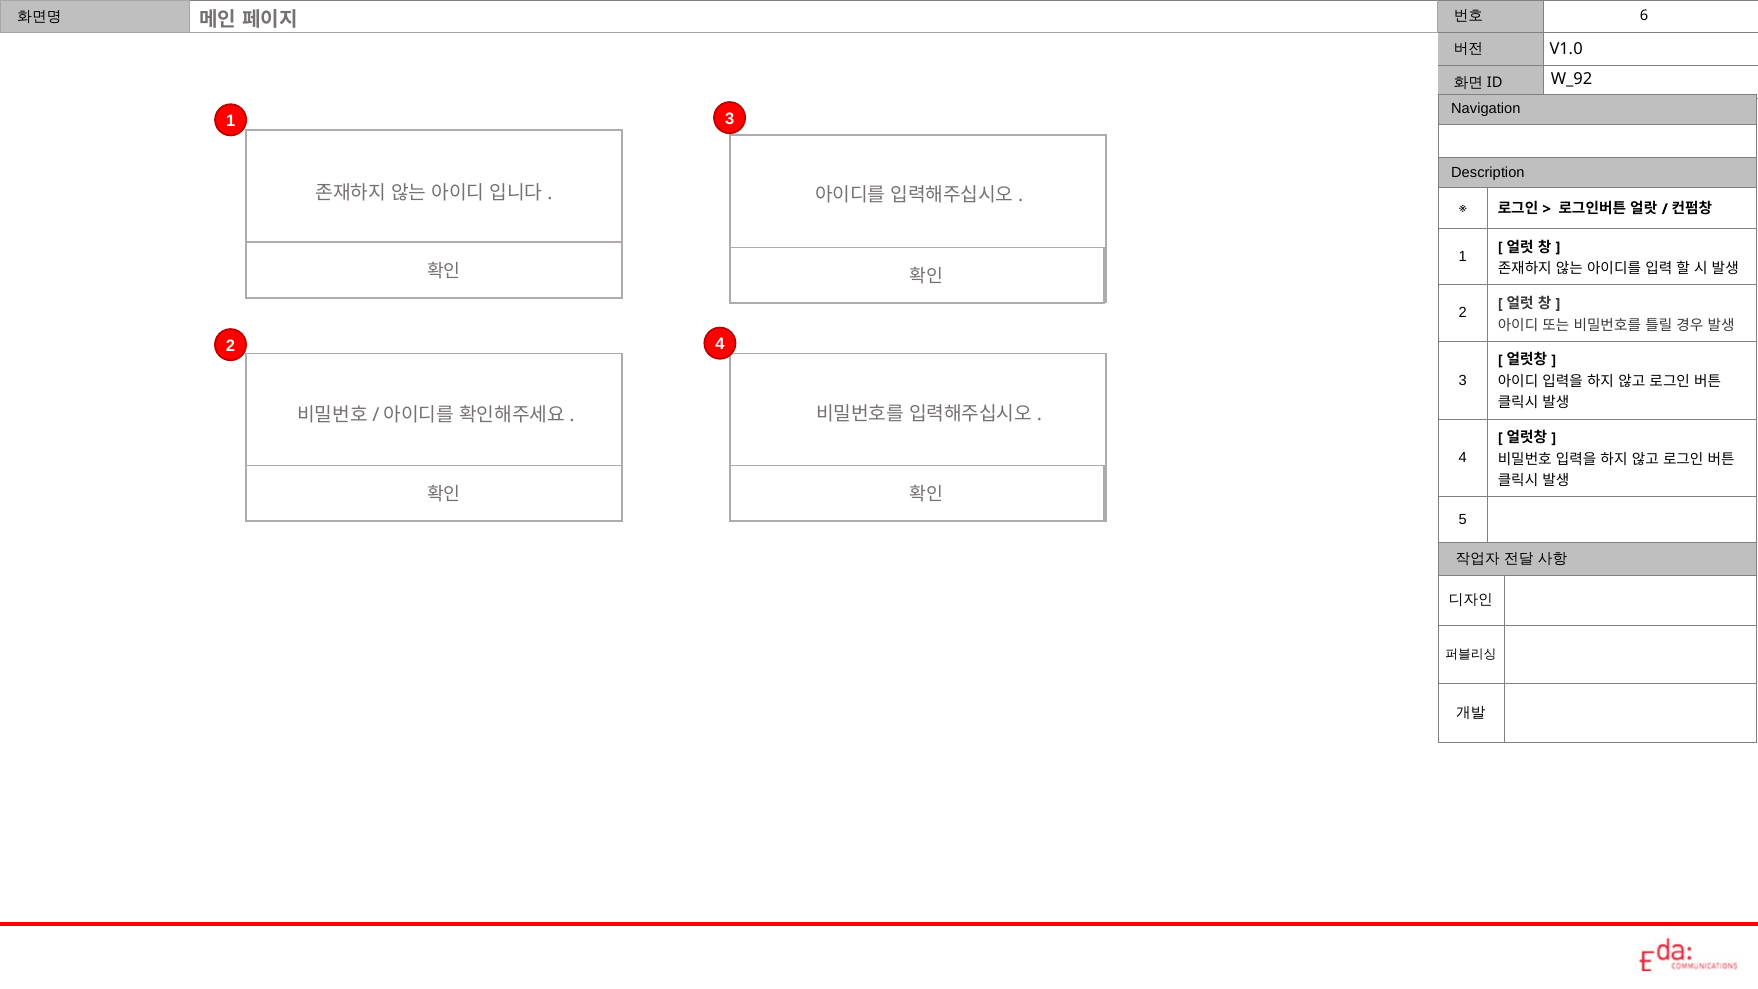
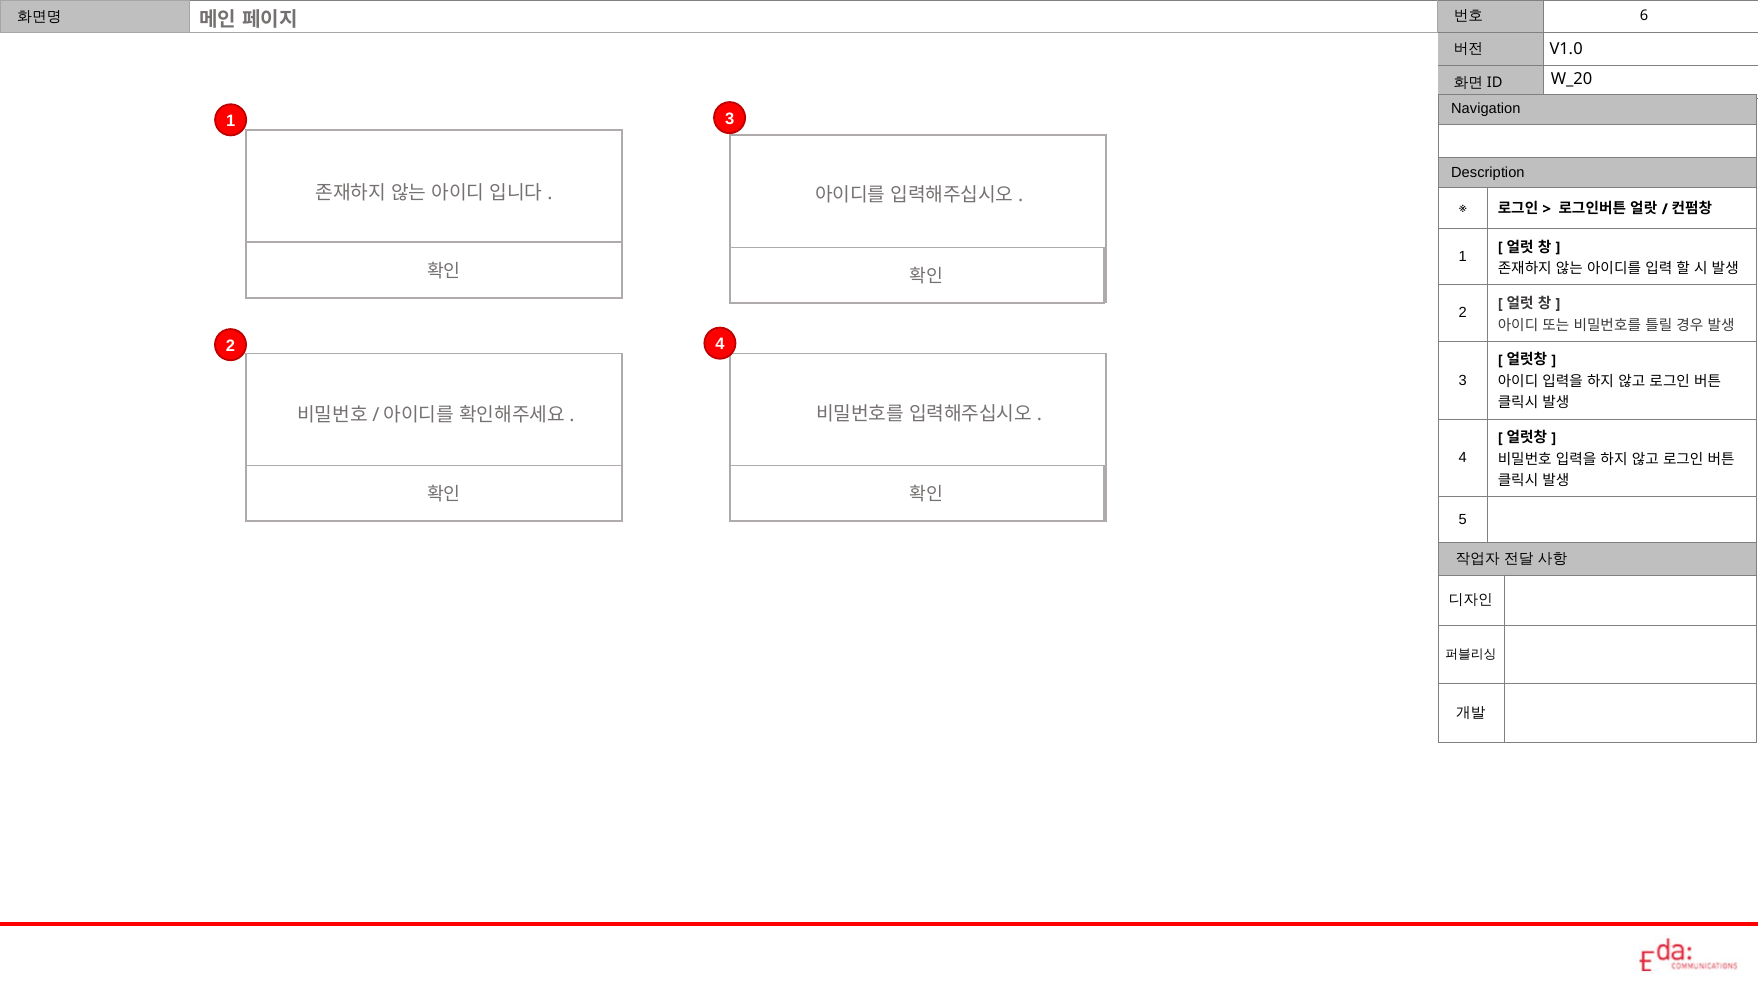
W_92: W_92 -> W_20 (1571, 79)
